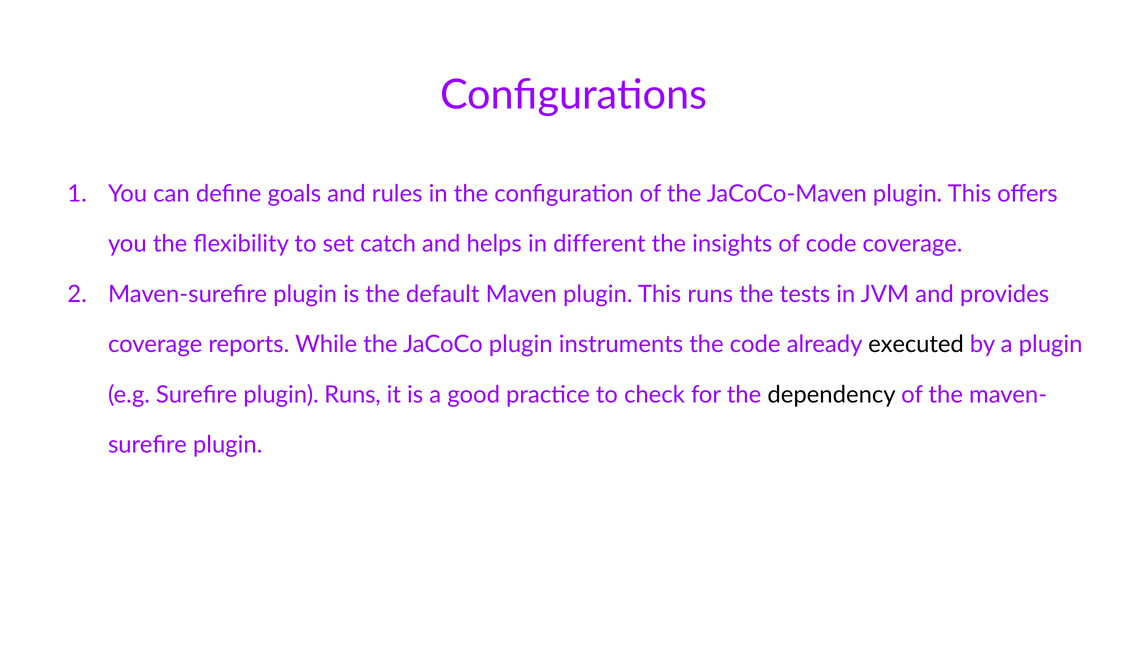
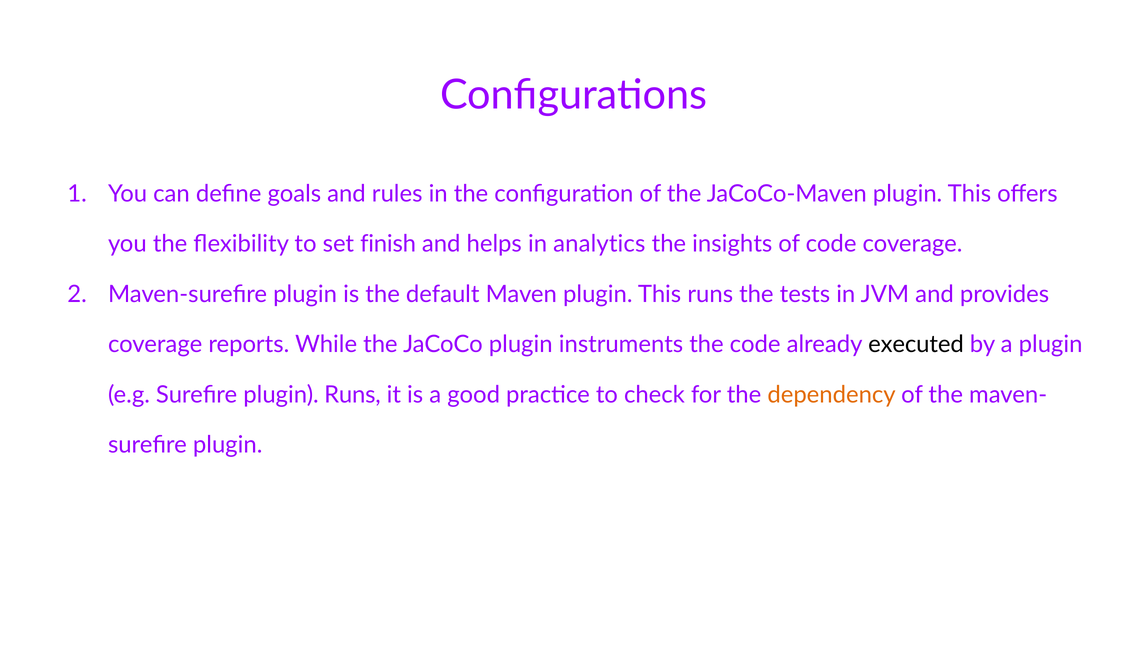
catch: catch -> finish (388, 244)
different: different -> analytics (599, 244)
dependency colour: black -> orange (832, 395)
